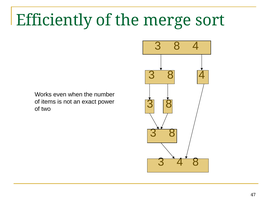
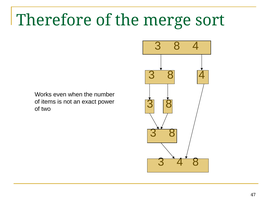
Efficiently: Efficiently -> Therefore (54, 20)
